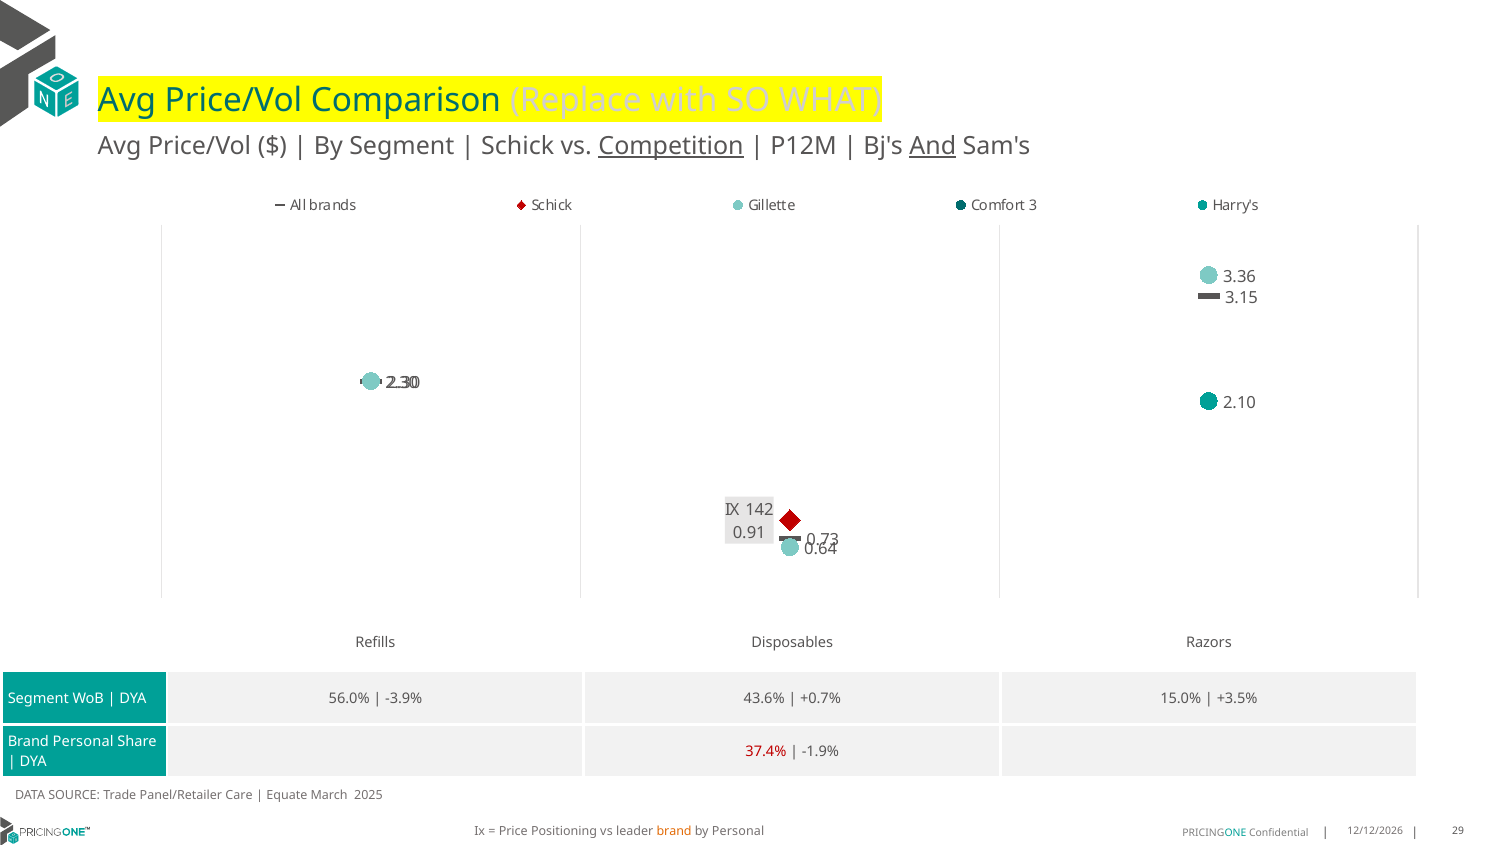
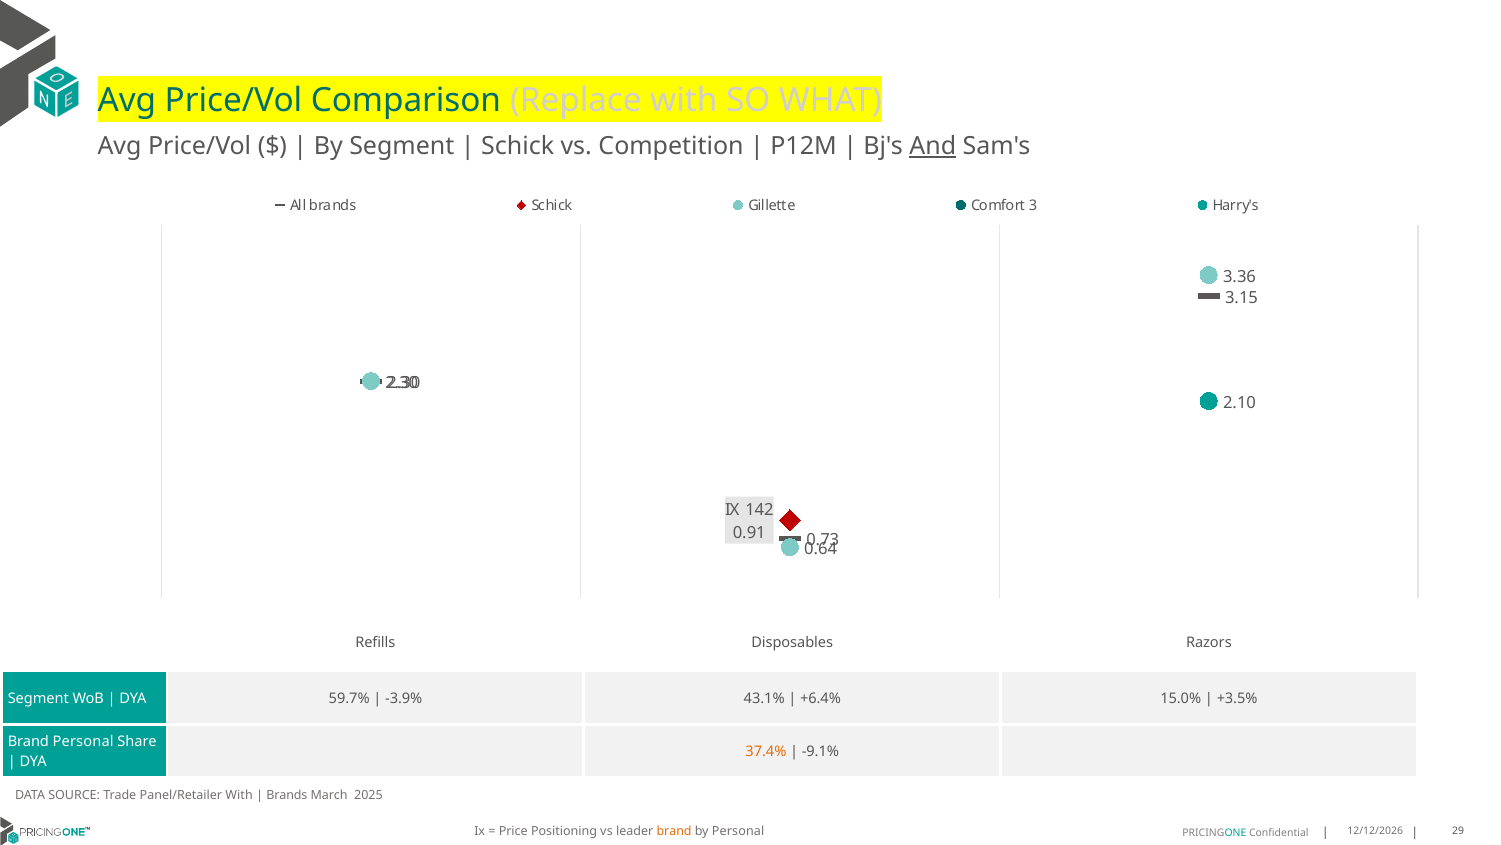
Competition underline: present -> none (671, 146)
56.0%: 56.0% -> 59.7% (349, 698)
43.6%: 43.6% -> 43.1% (764, 698)
+0.7%: +0.7% -> +6.4% (820, 698)
37.4% colour: red -> orange (766, 751)
-1.9%: -1.9% -> -9.1% (820, 751)
Panel/Retailer Care: Care -> With (239, 795)
Equate: Equate -> Brands (287, 795)
